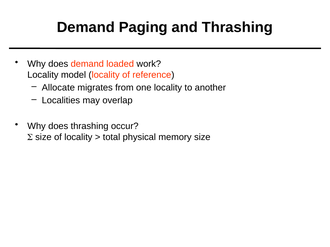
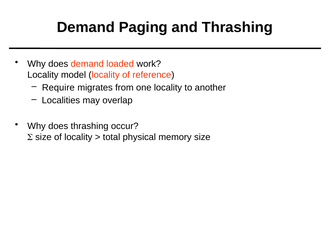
Allocate: Allocate -> Require (58, 88)
